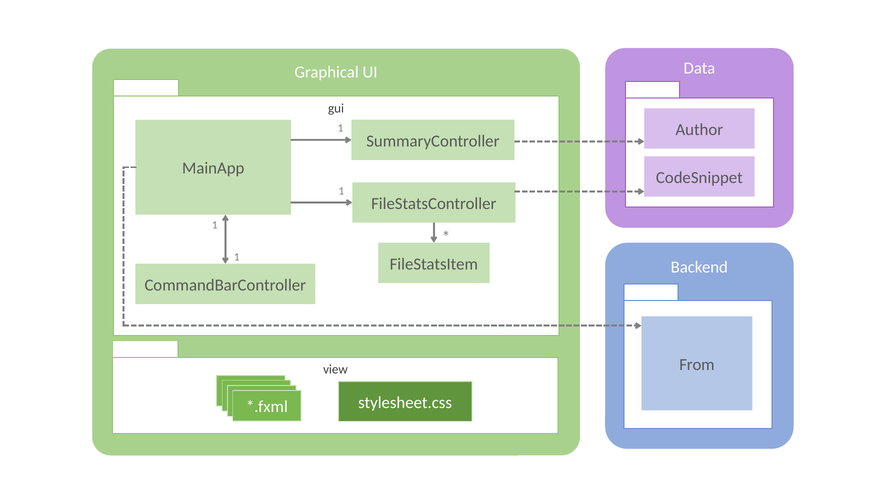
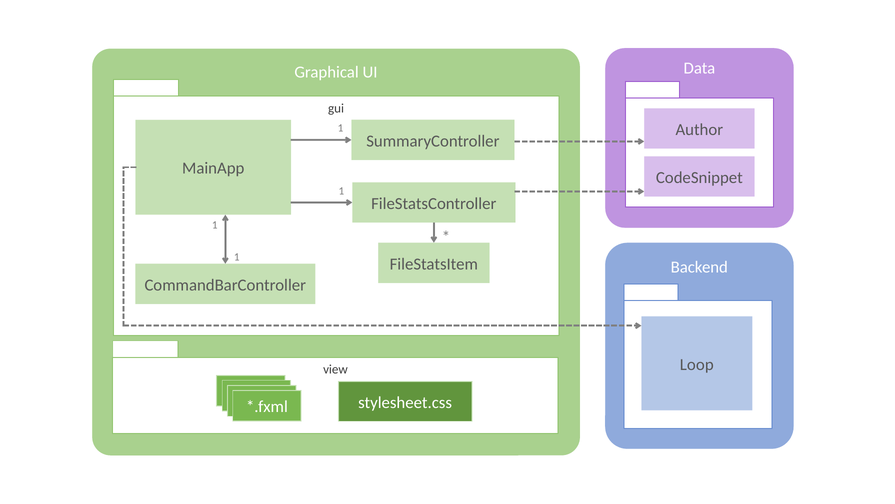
From: From -> Loop (697, 364)
